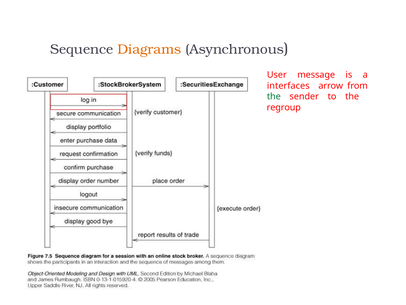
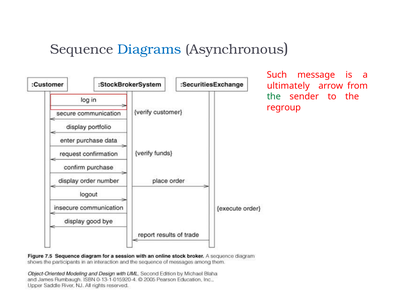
Diagrams colour: orange -> blue (149, 49)
User: User -> Such (277, 75)
interfaces: interfaces -> ultimately (288, 86)
